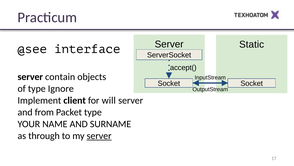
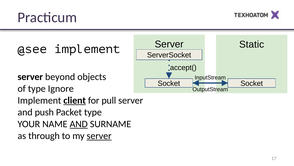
@see interface: interface -> implement (87, 49)
contain: contain -> beyond (60, 77)
client underline: none -> present (75, 100)
will: will -> pull (109, 100)
from: from -> push (44, 112)
AND underline: none -> present (79, 124)
